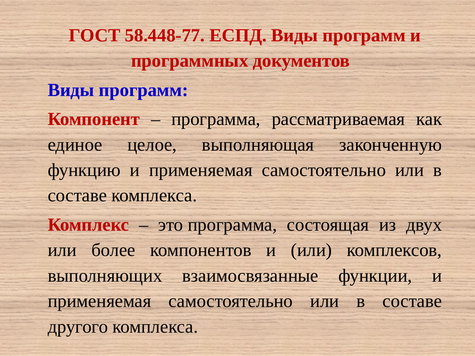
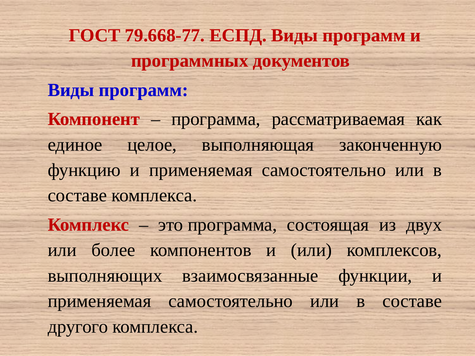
58.448-77: 58.448-77 -> 79.668-77 (165, 35)
